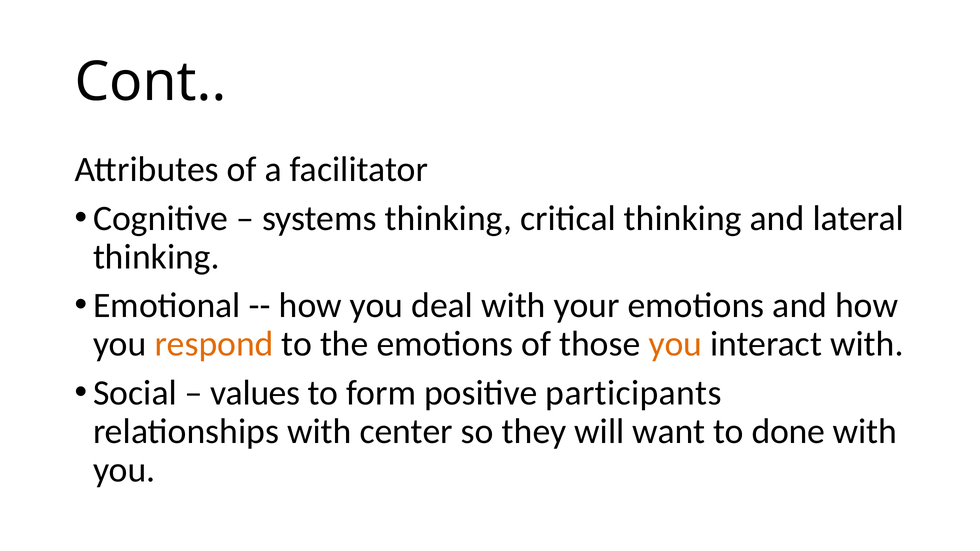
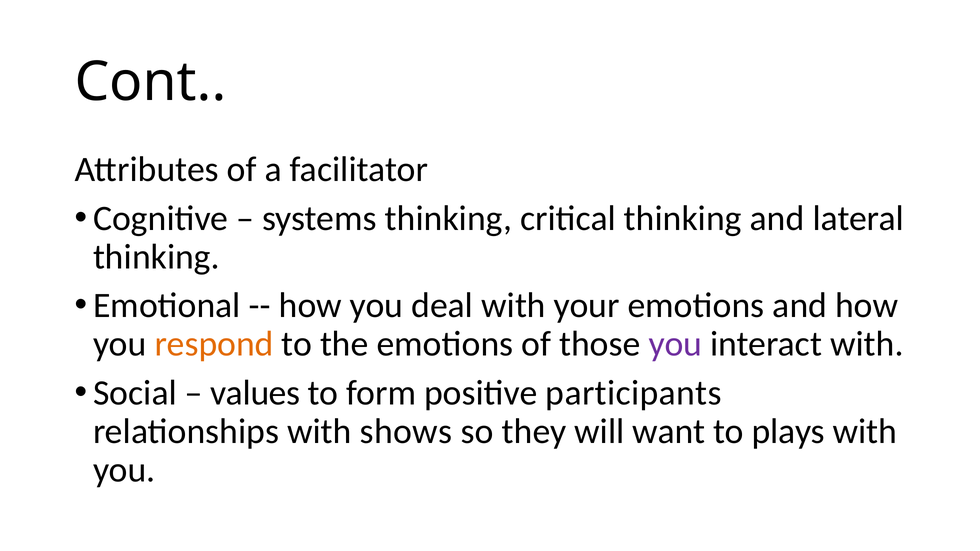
you colour: orange -> purple (675, 344)
center: center -> shows (406, 432)
done: done -> plays (788, 432)
